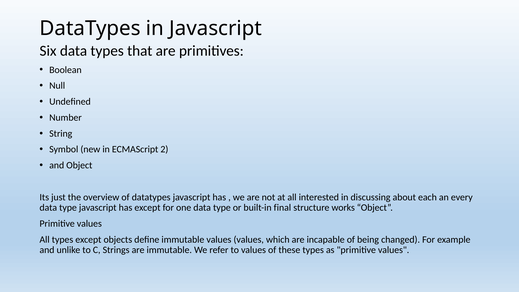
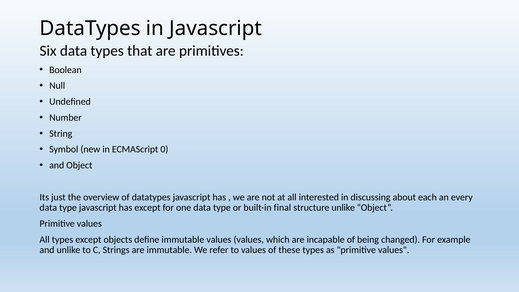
2: 2 -> 0 (164, 149)
structure works: works -> unlike (343, 208)
